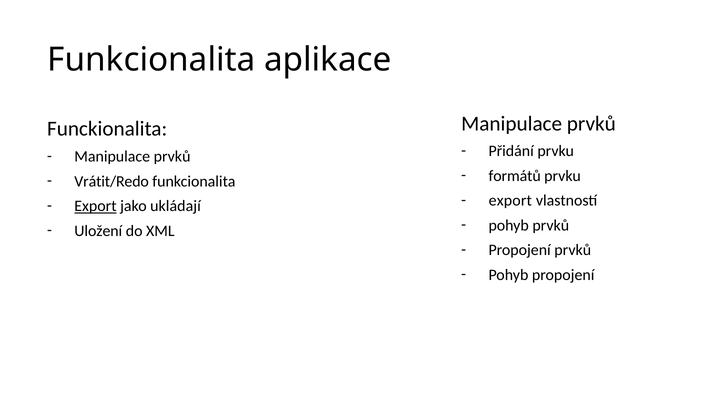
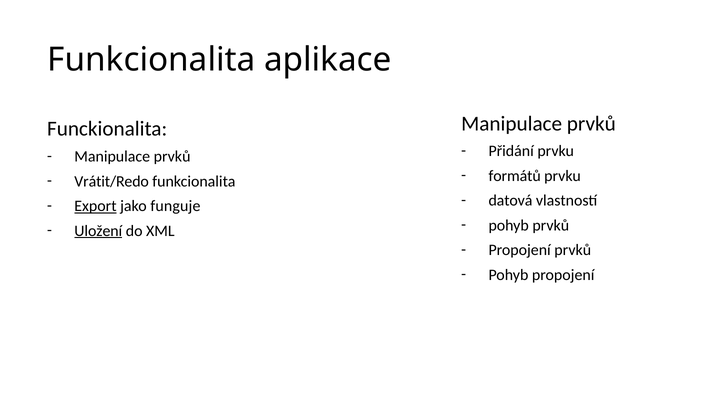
export: export -> datová (510, 201)
ukládají: ukládají -> funguje (175, 206)
Uložení underline: none -> present (98, 231)
